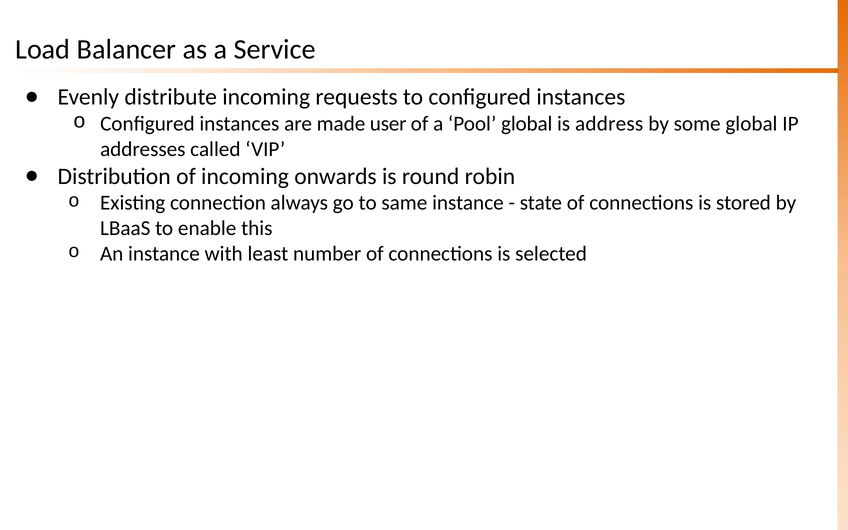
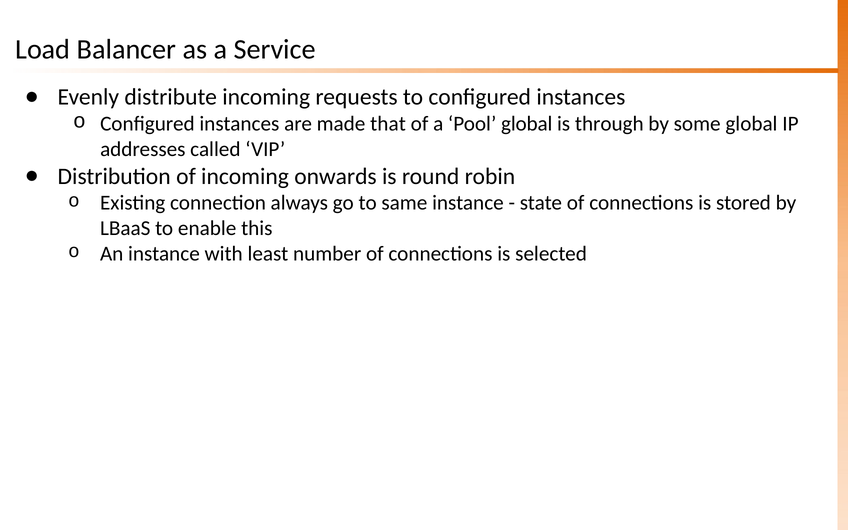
user: user -> that (388, 124)
address: address -> through (609, 124)
